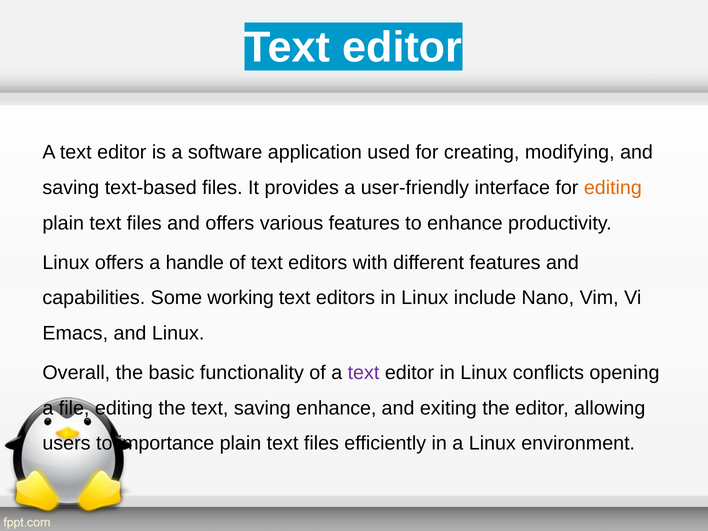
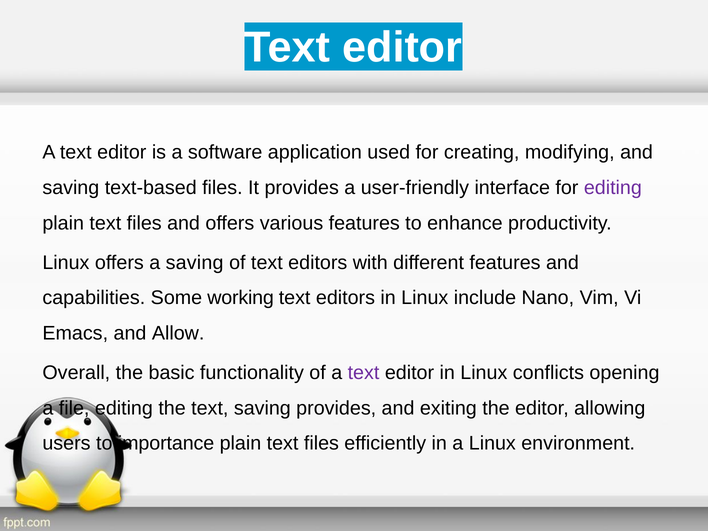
editing colour: orange -> purple (613, 188)
a handle: handle -> saving (195, 263)
and Linux: Linux -> Allow (178, 333)
saving enhance: enhance -> provides (336, 408)
